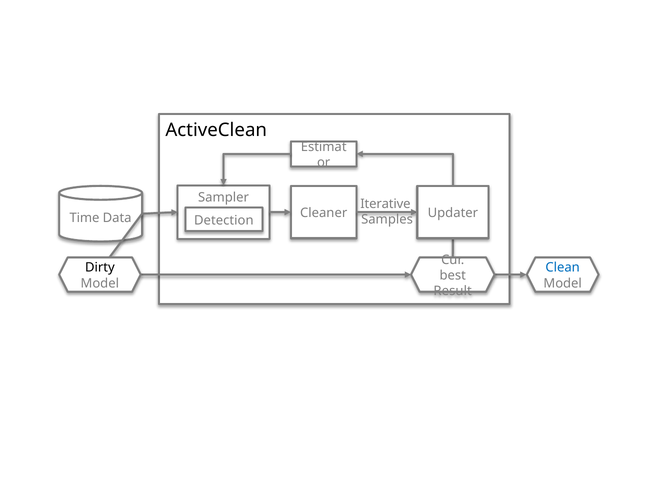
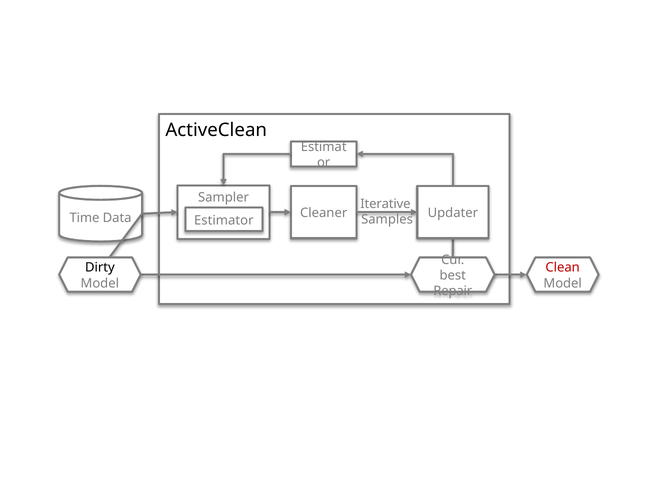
Detection: Detection -> Estimator (224, 220)
Clean colour: blue -> red (563, 268)
Result: Result -> Repair (453, 291)
